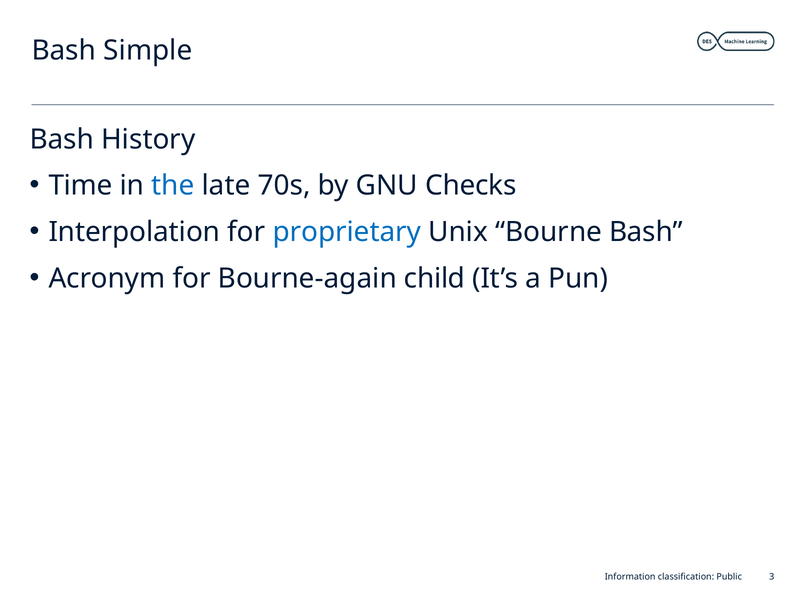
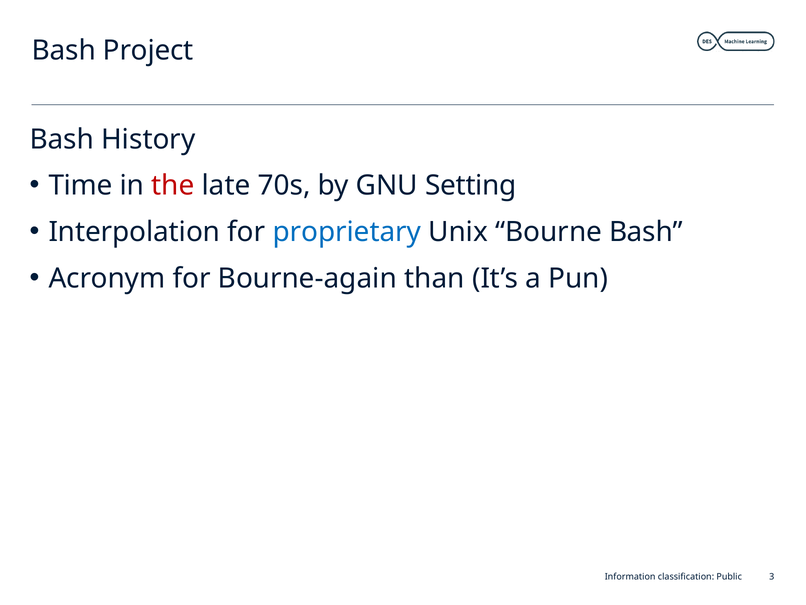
Simple: Simple -> Project (148, 50)
the colour: blue -> red (173, 186)
Checks: Checks -> Setting (471, 186)
child: child -> than (434, 278)
